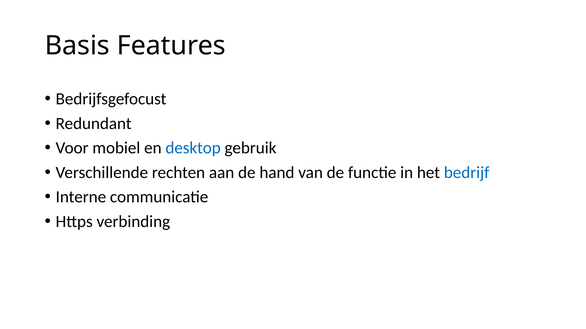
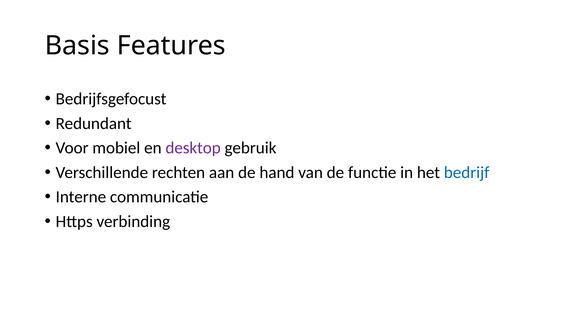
desktop colour: blue -> purple (193, 148)
